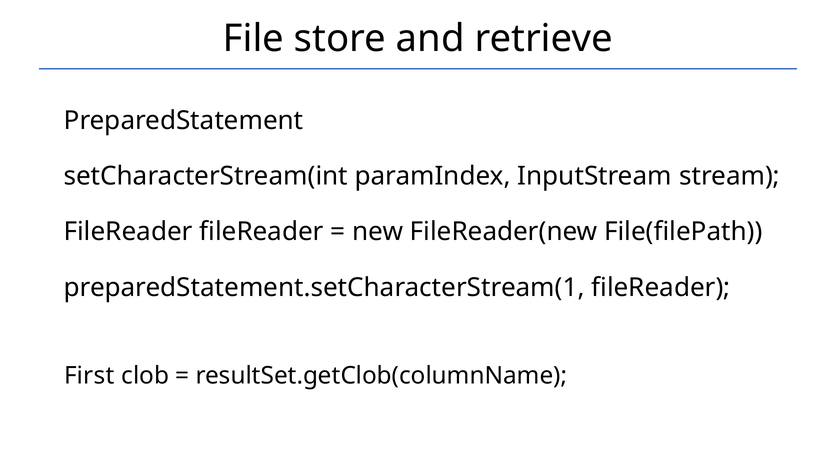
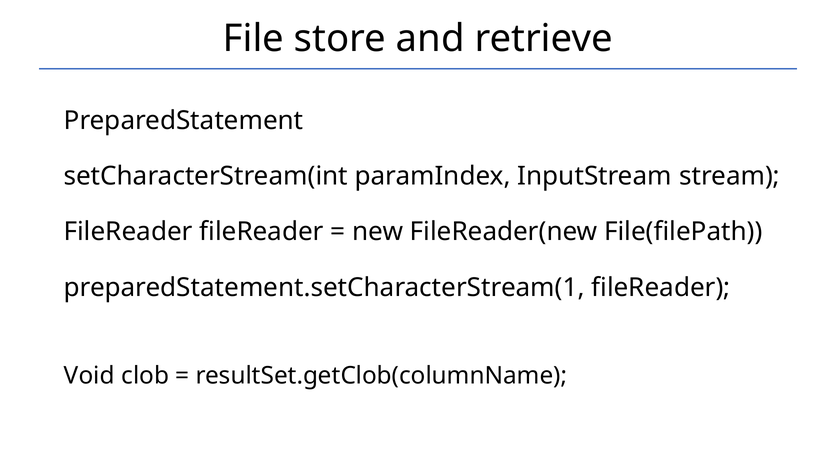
First: First -> Void (89, 376)
